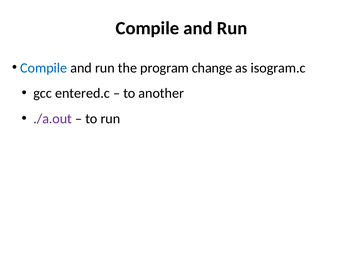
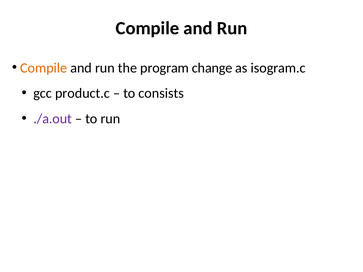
Compile colour: blue -> orange (44, 68)
entered.c: entered.c -> product.c (82, 93)
another: another -> consists (161, 93)
